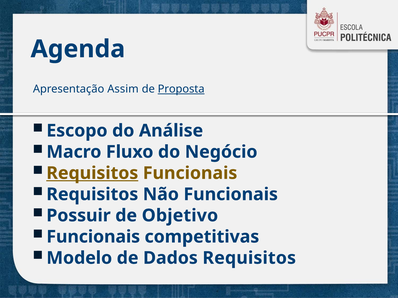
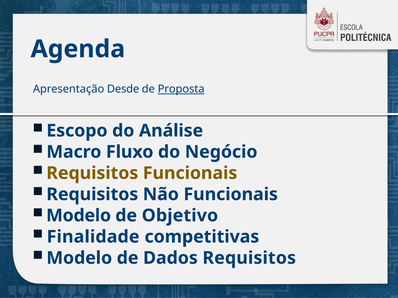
Assim: Assim -> Desde (123, 89)
Requisitos underline: present -> none (92, 173)
Possuir: Possuir -> Modelo (79, 216)
Funcionais: Funcionais -> Finalidade (93, 237)
